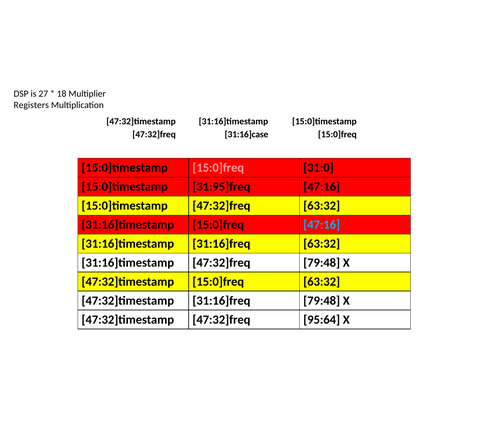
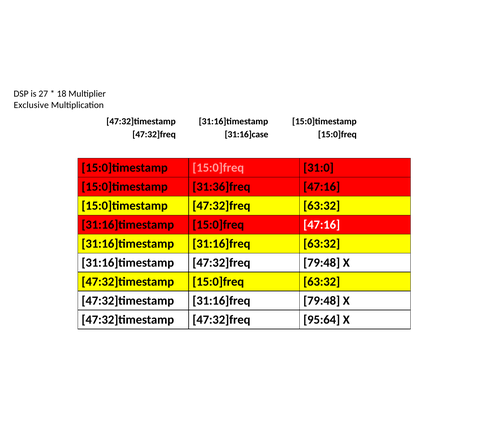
Registers: Registers -> Exclusive (31, 105)
31:95]freq: 31:95]freq -> 31:36]freq (221, 187)
47:16 colour: light blue -> white (322, 225)
